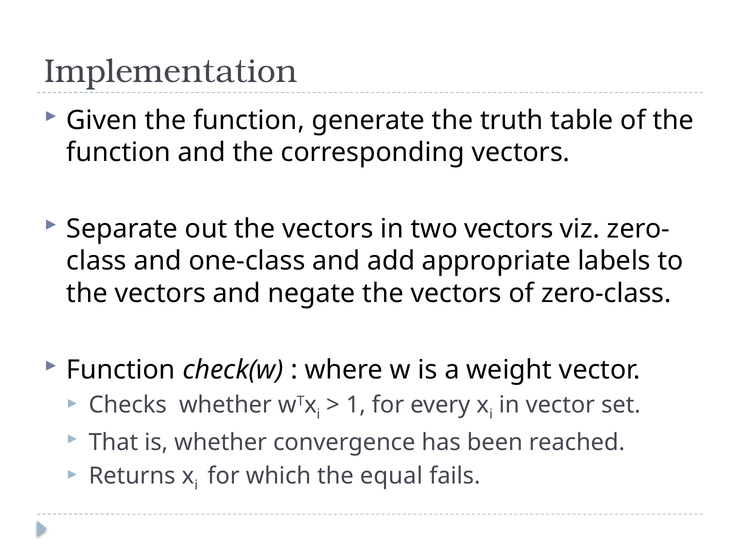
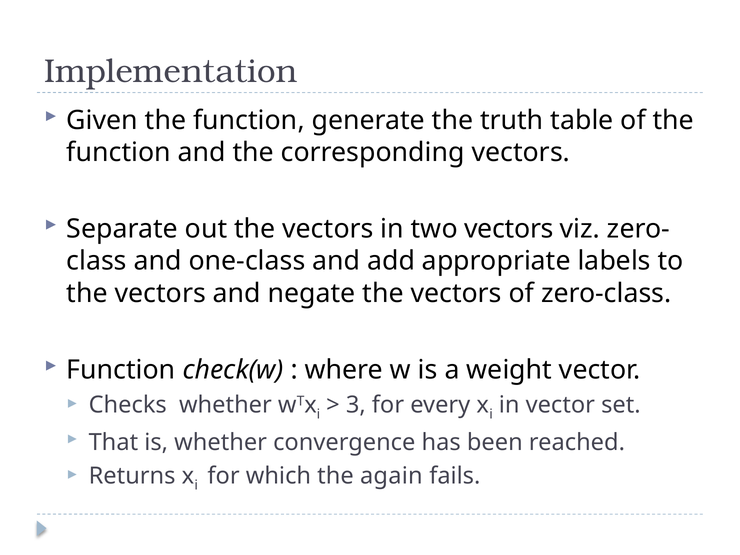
1: 1 -> 3 (356, 405)
equal: equal -> again (391, 476)
